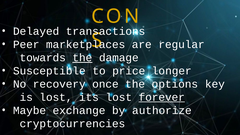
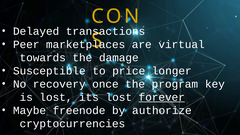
regular: regular -> virtual (182, 44)
the underline: present -> none (82, 58)
options: options -> program (175, 84)
exchange: exchange -> freenode (79, 110)
